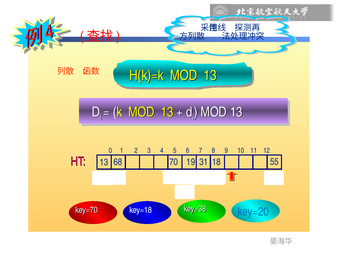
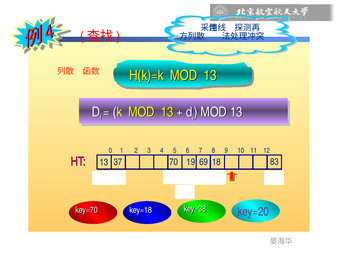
55: 55 -> 83 (274, 162)
31: 31 -> 69 (204, 162)
68: 68 -> 37 (118, 162)
key=20 colour: blue -> purple (253, 212)
